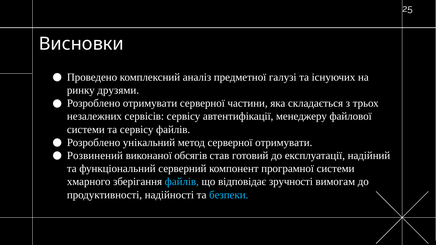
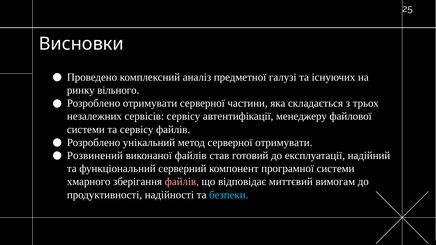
друзями: друзями -> вільного (118, 90)
виконаної обсягів: обсягів -> файлів (191, 156)
файлів colour: light blue -> pink (182, 182)
зручності: зручності -> миттєвий (291, 182)
